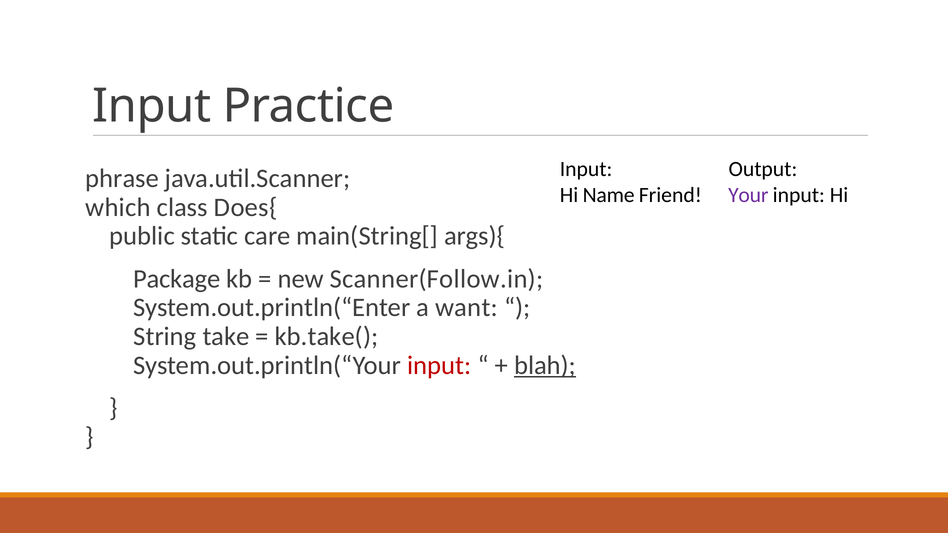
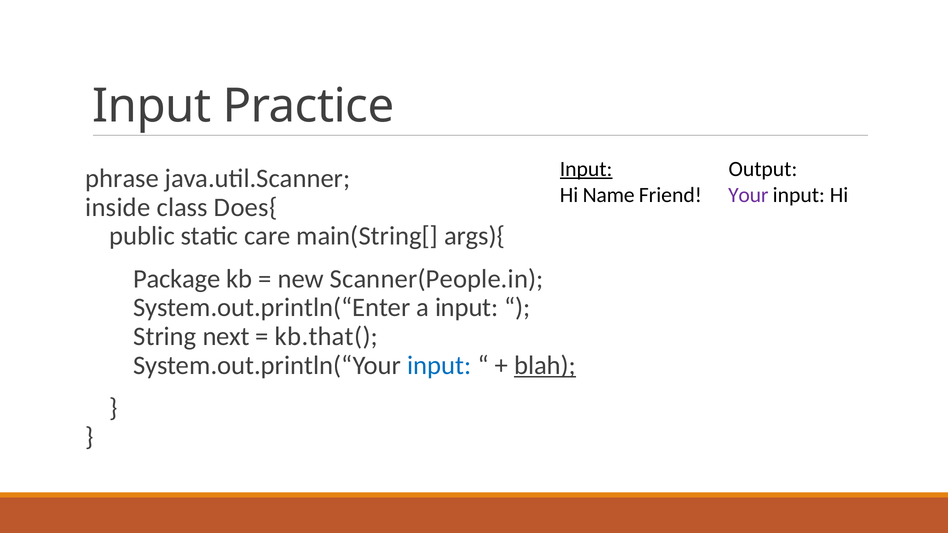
Input underline: none -> present (586, 169)
which: which -> inside (118, 207)
Scanner(Follow.in: Scanner(Follow.in -> Scanner(People.in (437, 279)
a want: want -> input (467, 308)
take: take -> next (226, 337)
kb.take(: kb.take( -> kb.that( (326, 337)
input colour: red -> blue (439, 365)
